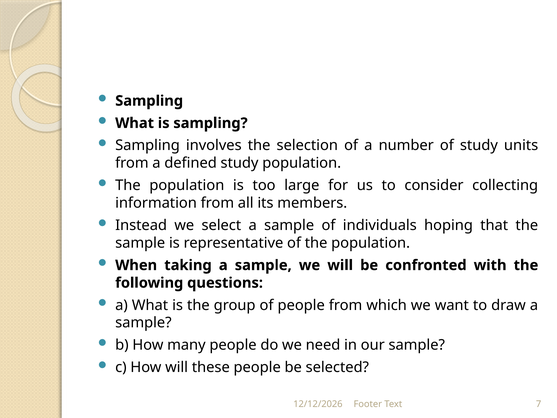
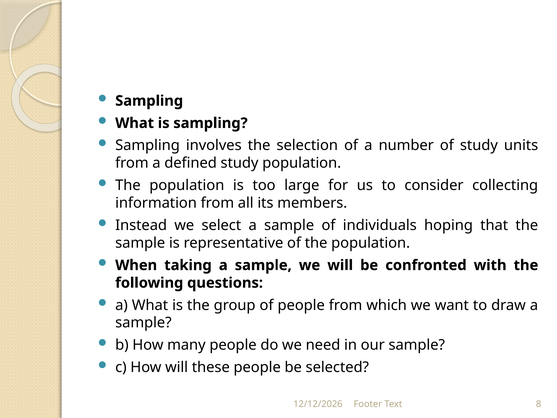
7: 7 -> 8 (539, 404)
